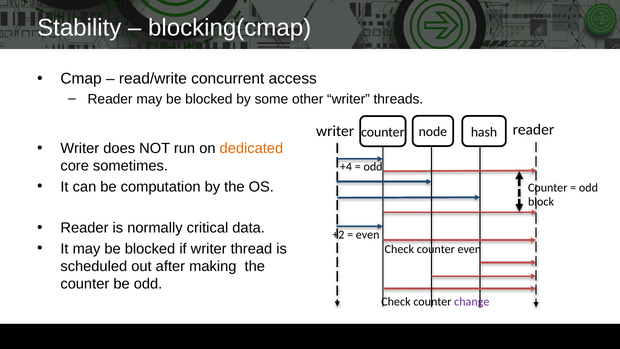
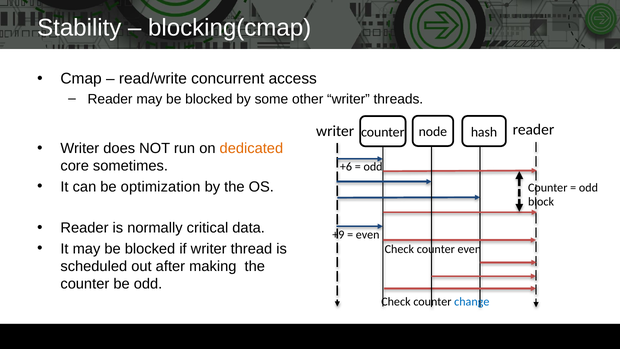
+4: +4 -> +6 (346, 167)
computation: computation -> optimization (161, 187)
+2: +2 -> +9 (338, 235)
change colour: purple -> blue (472, 302)
